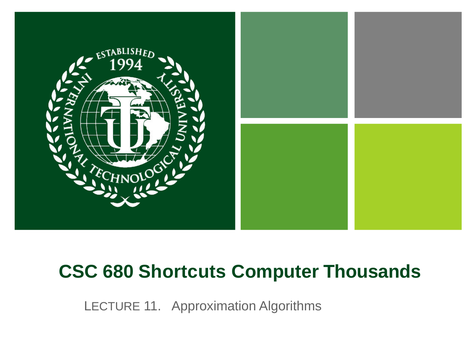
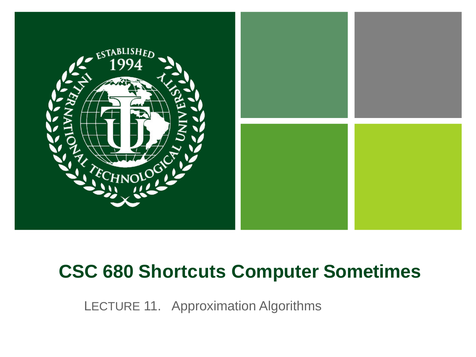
Thousands: Thousands -> Sometimes (372, 272)
